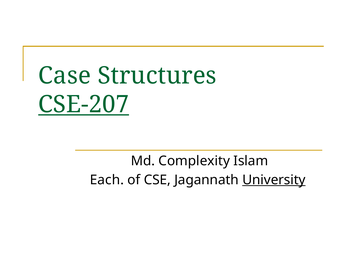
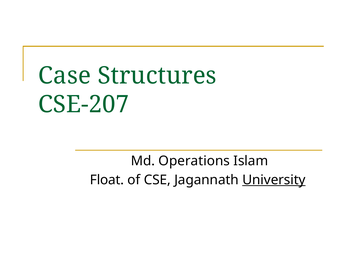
CSE-207 underline: present -> none (84, 105)
Complexity: Complexity -> Operations (194, 161)
Each: Each -> Float (107, 180)
